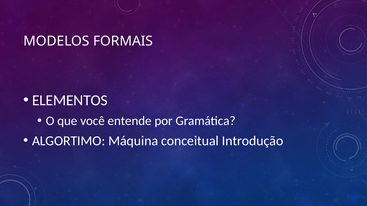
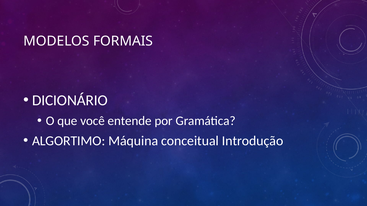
ELEMENTOS: ELEMENTOS -> DICIONÁRIO (70, 101)
